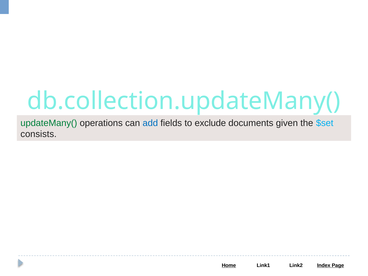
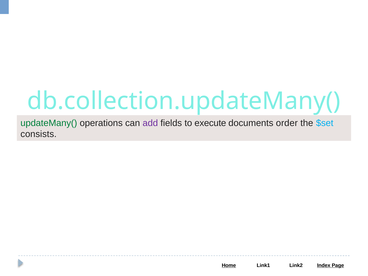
add colour: blue -> purple (150, 123)
exclude: exclude -> execute (210, 123)
given: given -> order (287, 123)
